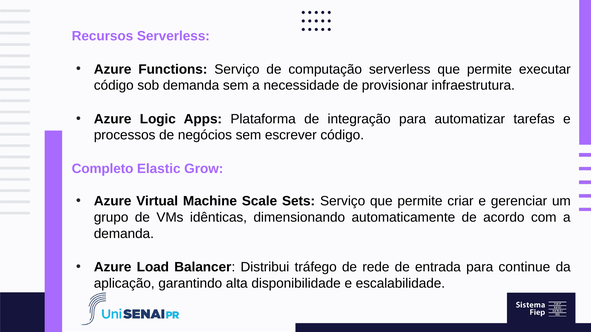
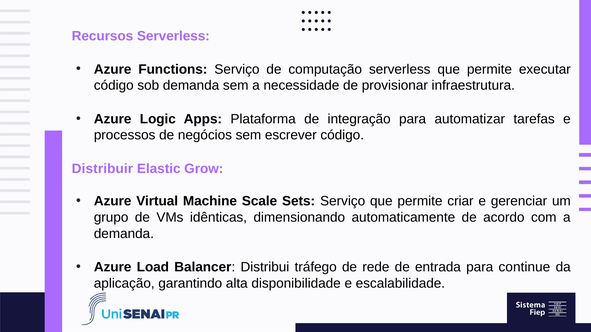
Completo: Completo -> Distribuir (102, 169)
